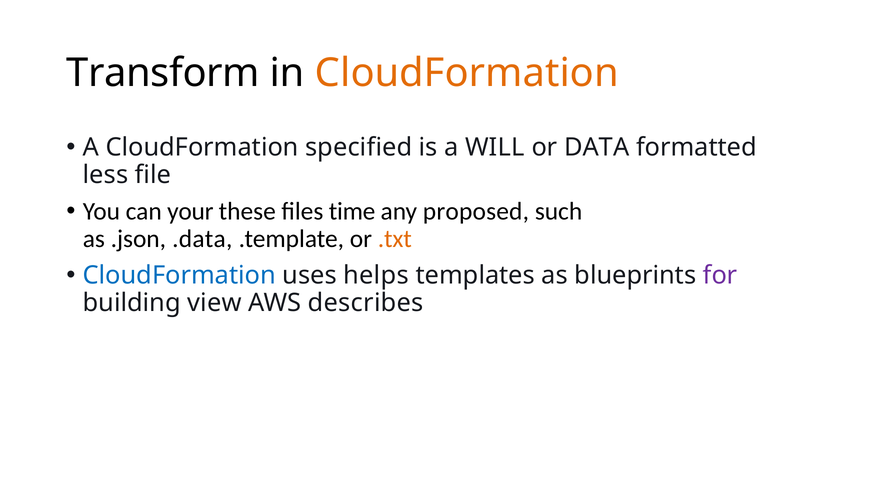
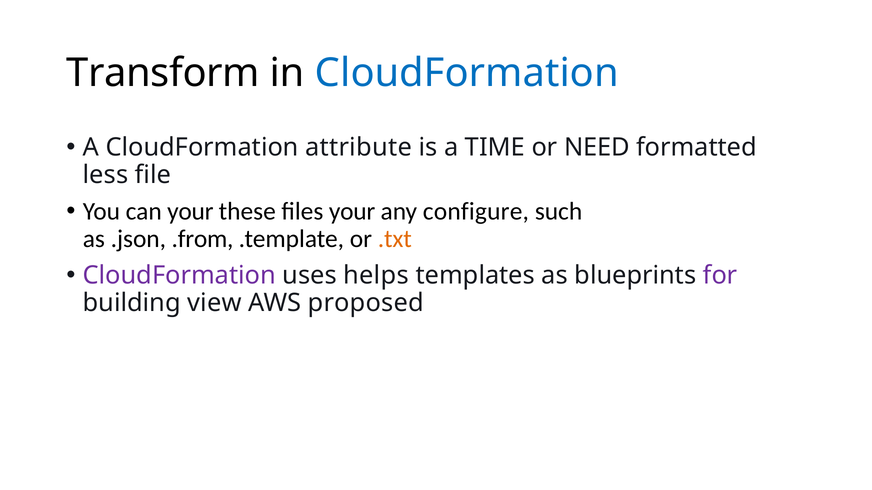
CloudFormation colour: orange -> blue (467, 73)
specified: specified -> attribute (359, 147)
WILL: WILL -> TIME (495, 147)
DATA: DATA -> NEED (597, 147)
files time: time -> your (352, 211)
proposed: proposed -> configure (476, 211)
.data: .data -> .from (203, 239)
CloudFormation colour: blue -> purple (179, 276)
describes: describes -> proposed (366, 303)
